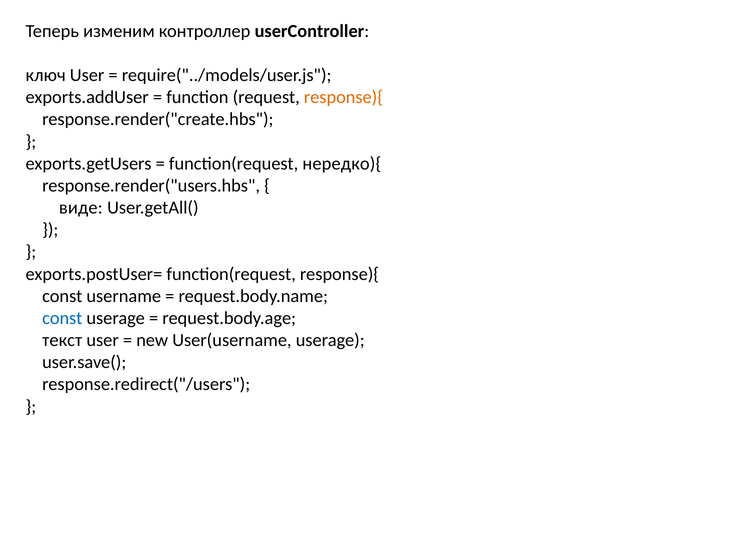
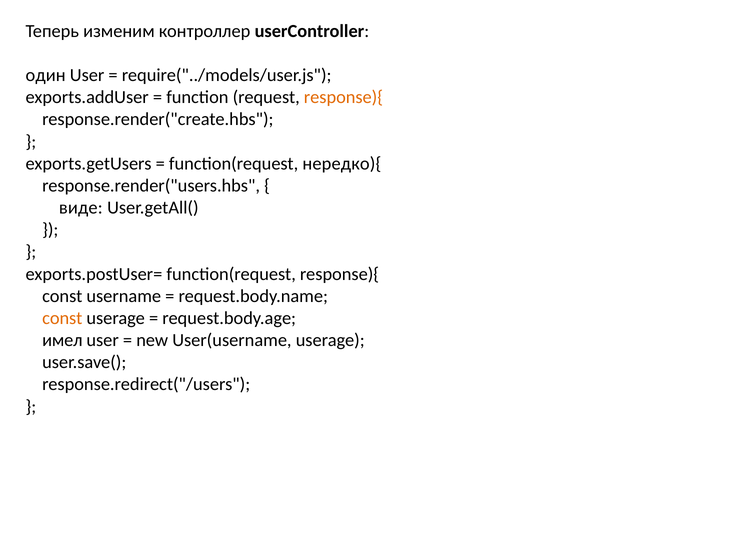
ключ: ключ -> один (46, 75)
const colour: blue -> orange (62, 318)
текст: текст -> имел (62, 340)
